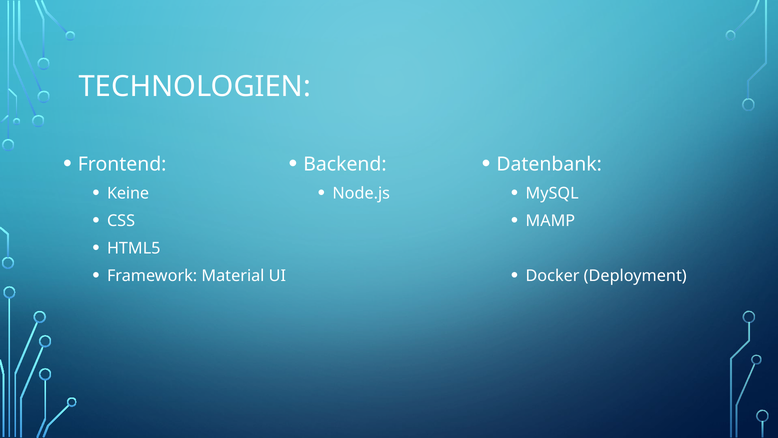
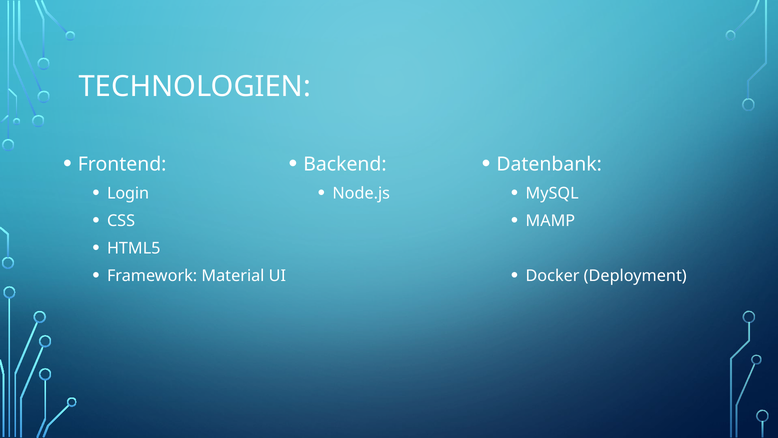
Keine: Keine -> Login (128, 193)
